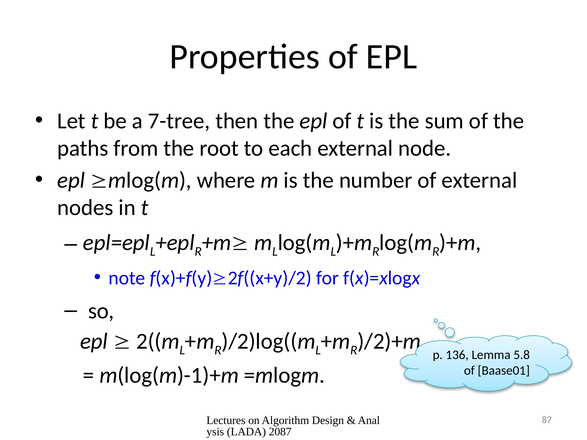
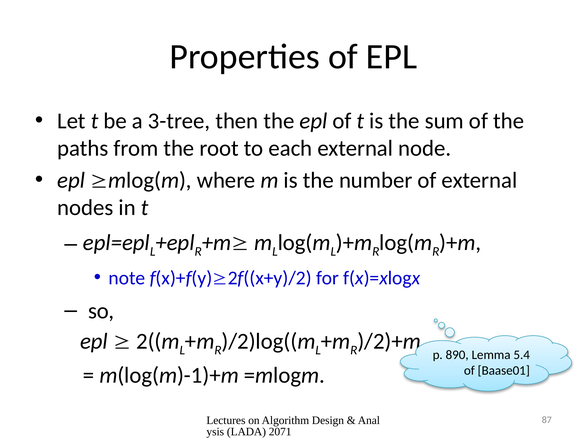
7-tree: 7-tree -> 3-tree (179, 121)
136: 136 -> 890 (457, 355)
5.8: 5.8 -> 5.4 (522, 355)
2087: 2087 -> 2071 (280, 432)
